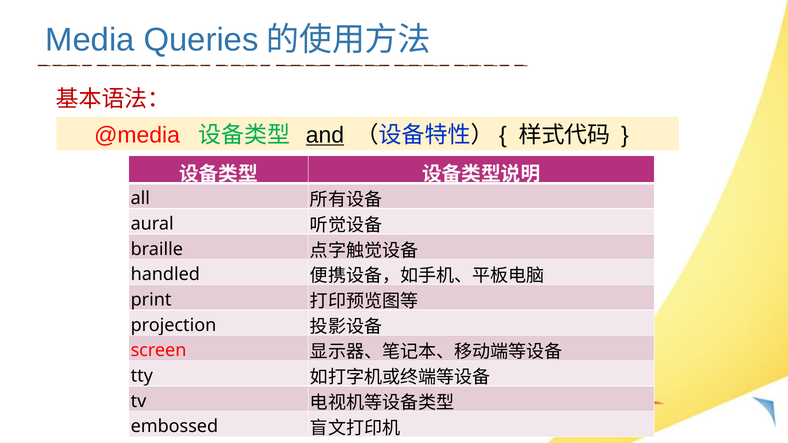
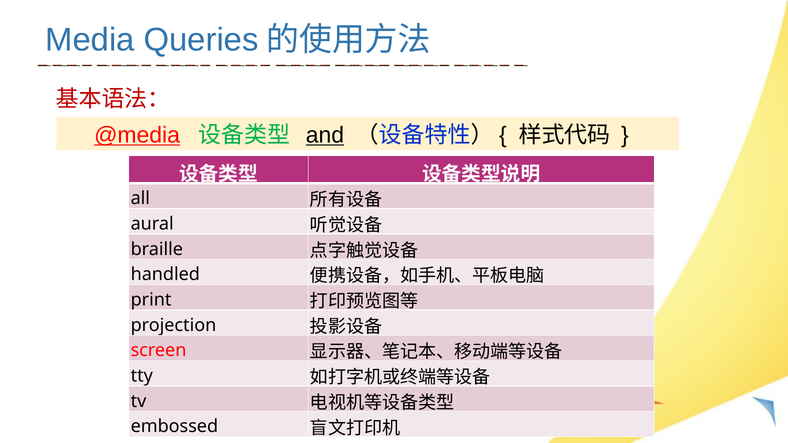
@media underline: none -> present (137, 135)
